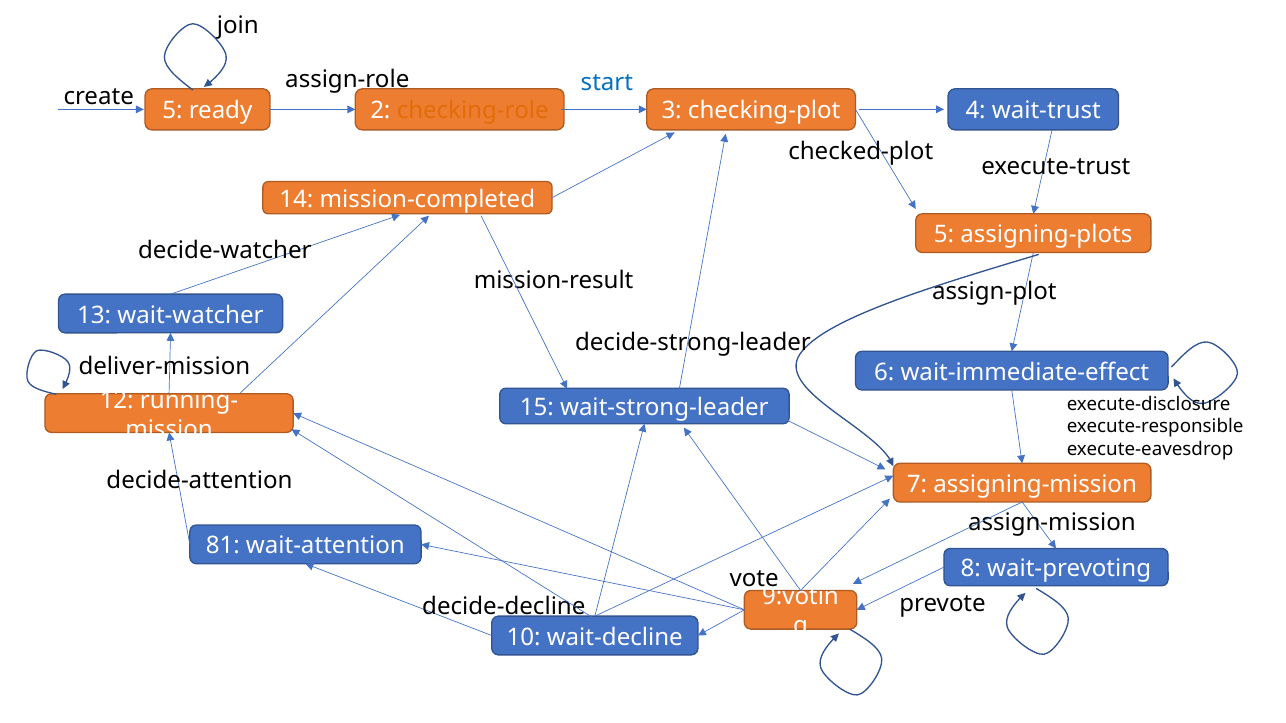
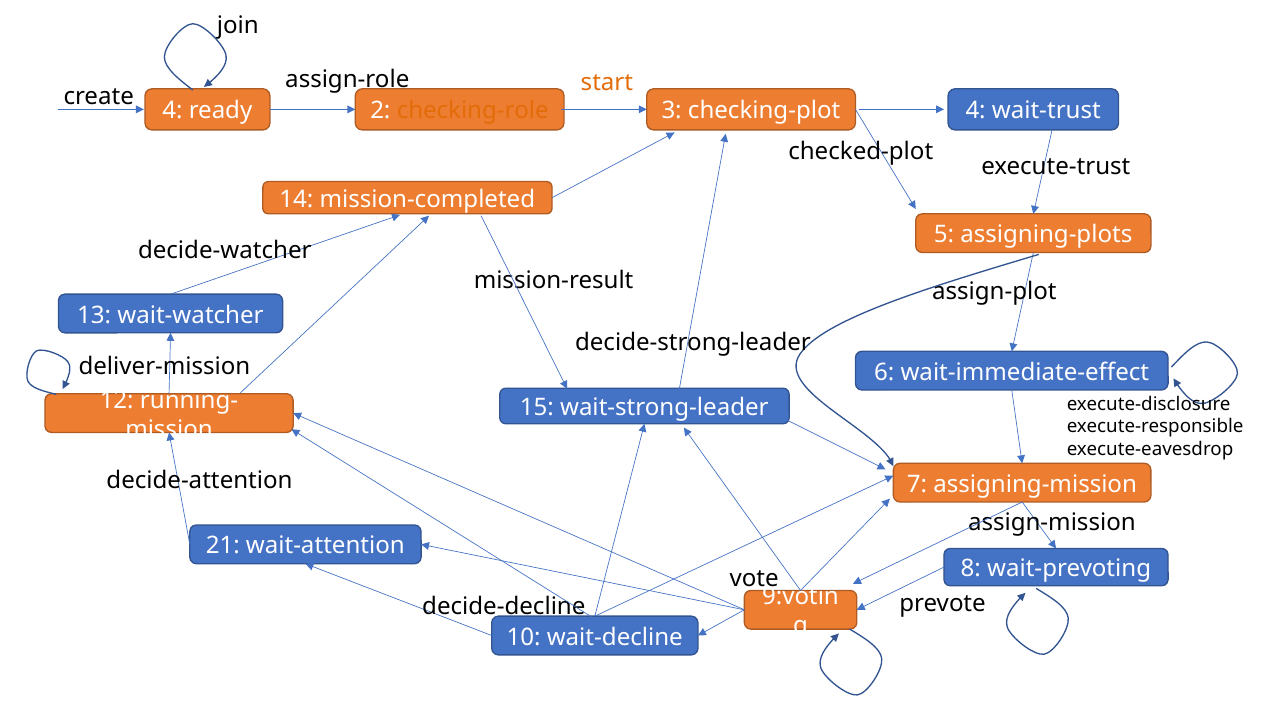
start colour: blue -> orange (607, 82)
5: 5 -> 4 (172, 111)
81: 81 -> 21 (223, 546)
